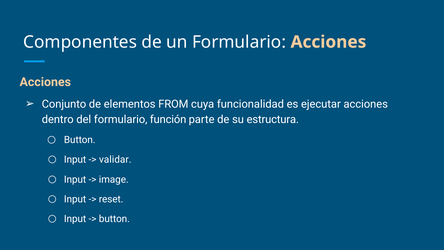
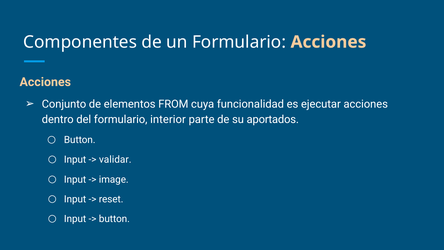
función: función -> interior (168, 119)
estructura: estructura -> aportados (273, 119)
